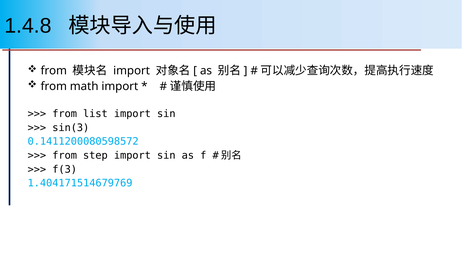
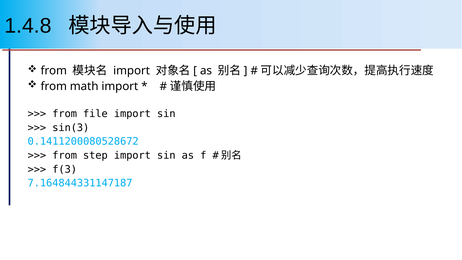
list: list -> file (95, 114)
0.1411200080598572: 0.1411200080598572 -> 0.1411200080528672 (83, 141)
1.404171514679769: 1.404171514679769 -> 7.164844331147187 (80, 183)
